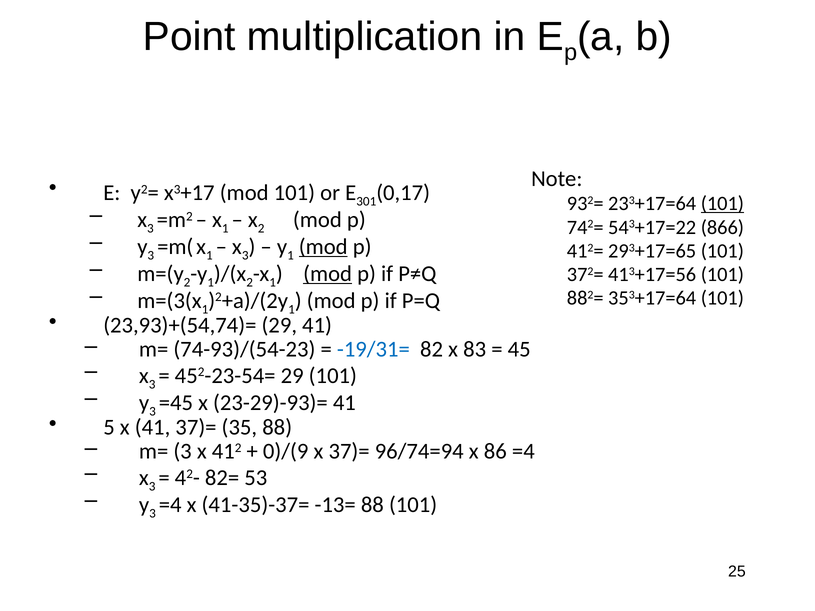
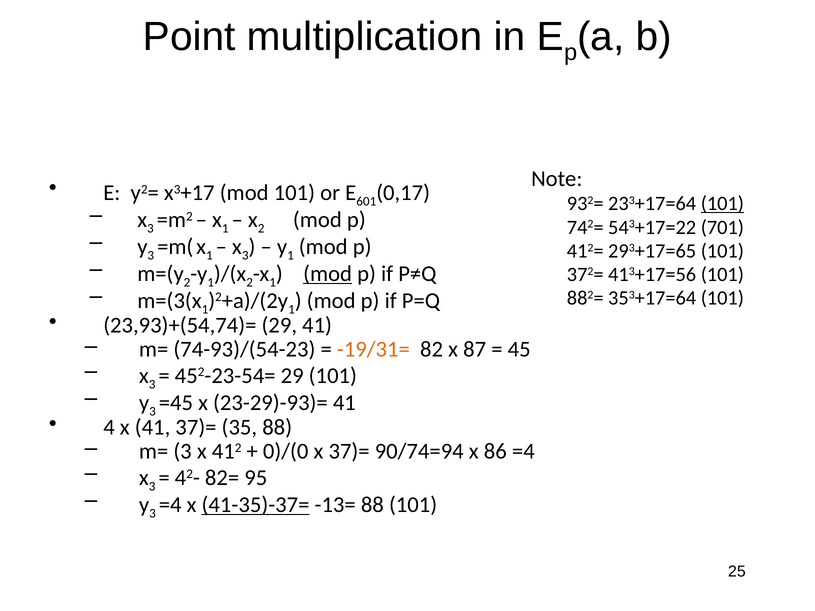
301: 301 -> 601 (366, 202)
866: 866 -> 701 (722, 227)
mod underline: present -> none (323, 247)
-19/31= colour: blue -> orange (373, 350)
83: 83 -> 87 (475, 350)
5: 5 -> 4 (109, 428)
0)/(9: 0)/(9 -> 0)/(0 (286, 452)
96/74=94: 96/74=94 -> 90/74=94 (419, 452)
53: 53 -> 95 (256, 478)
41-35)-37= underline: none -> present (256, 505)
